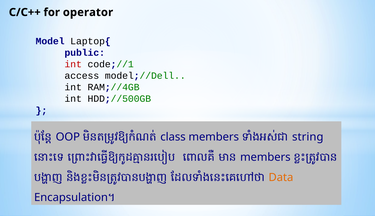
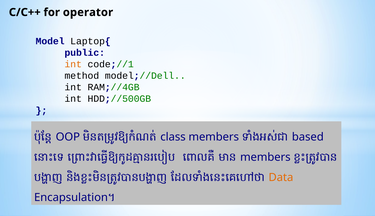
int colour: red -> orange (73, 64)
access: access -> method (82, 76)
string: string -> based (308, 137)
